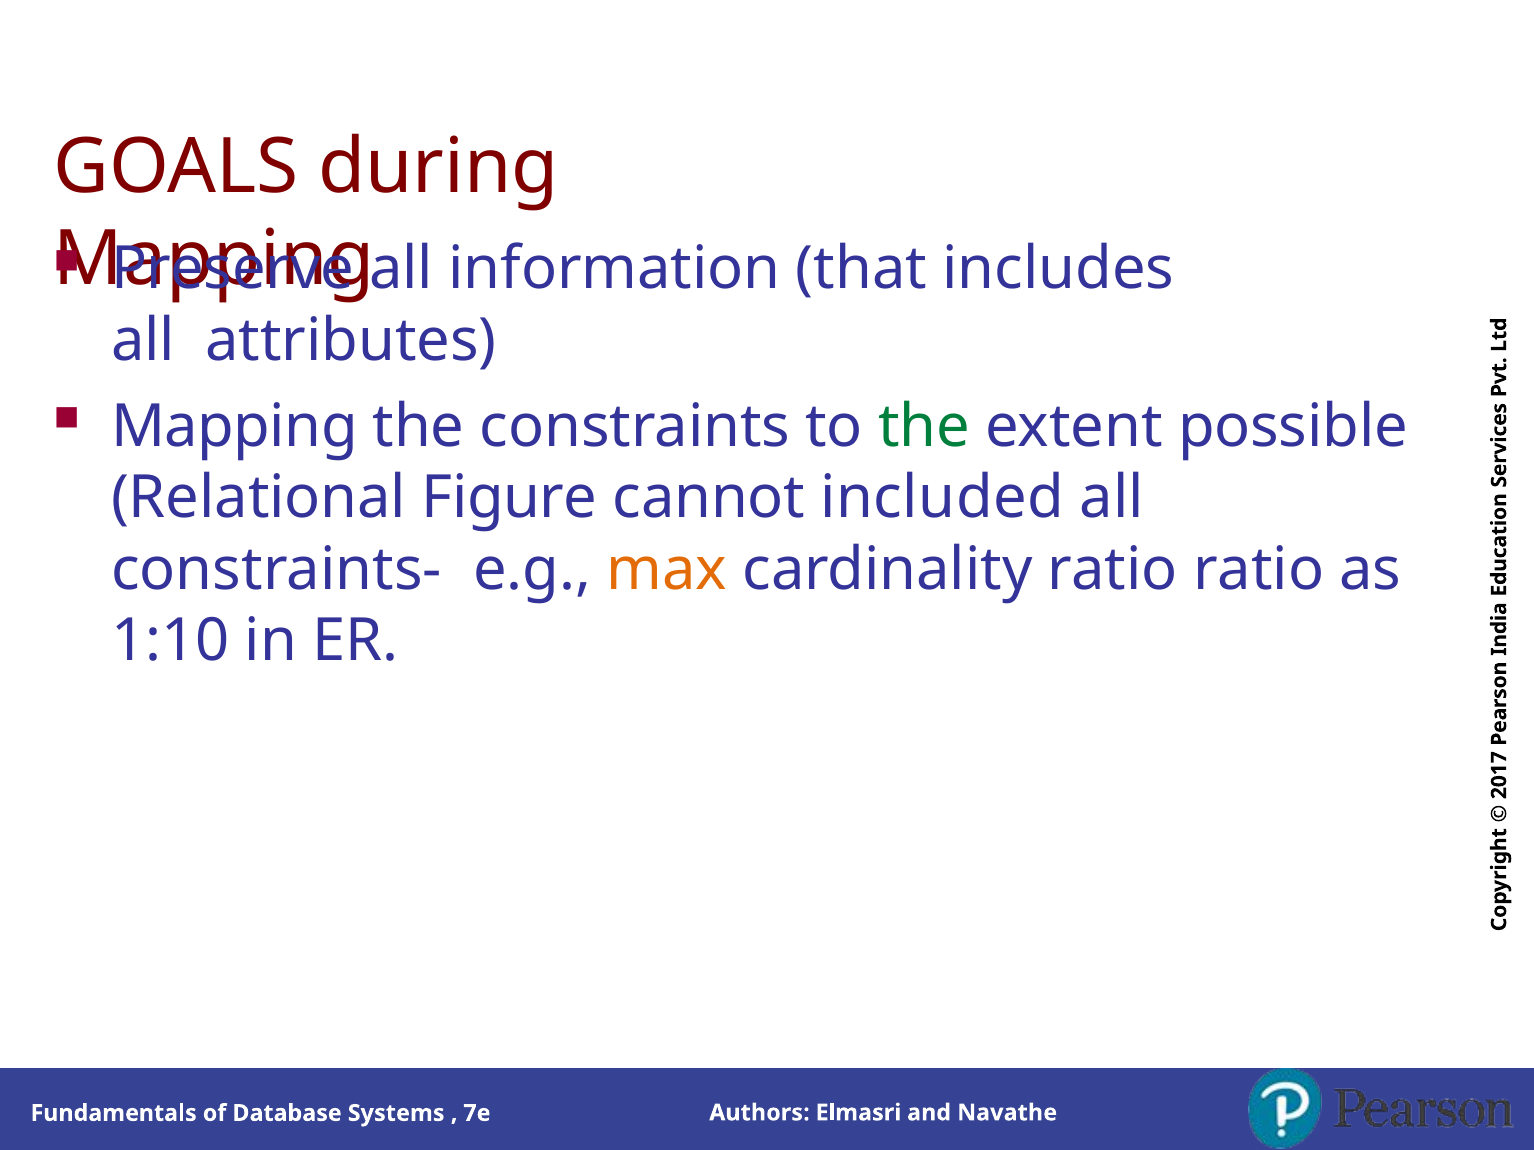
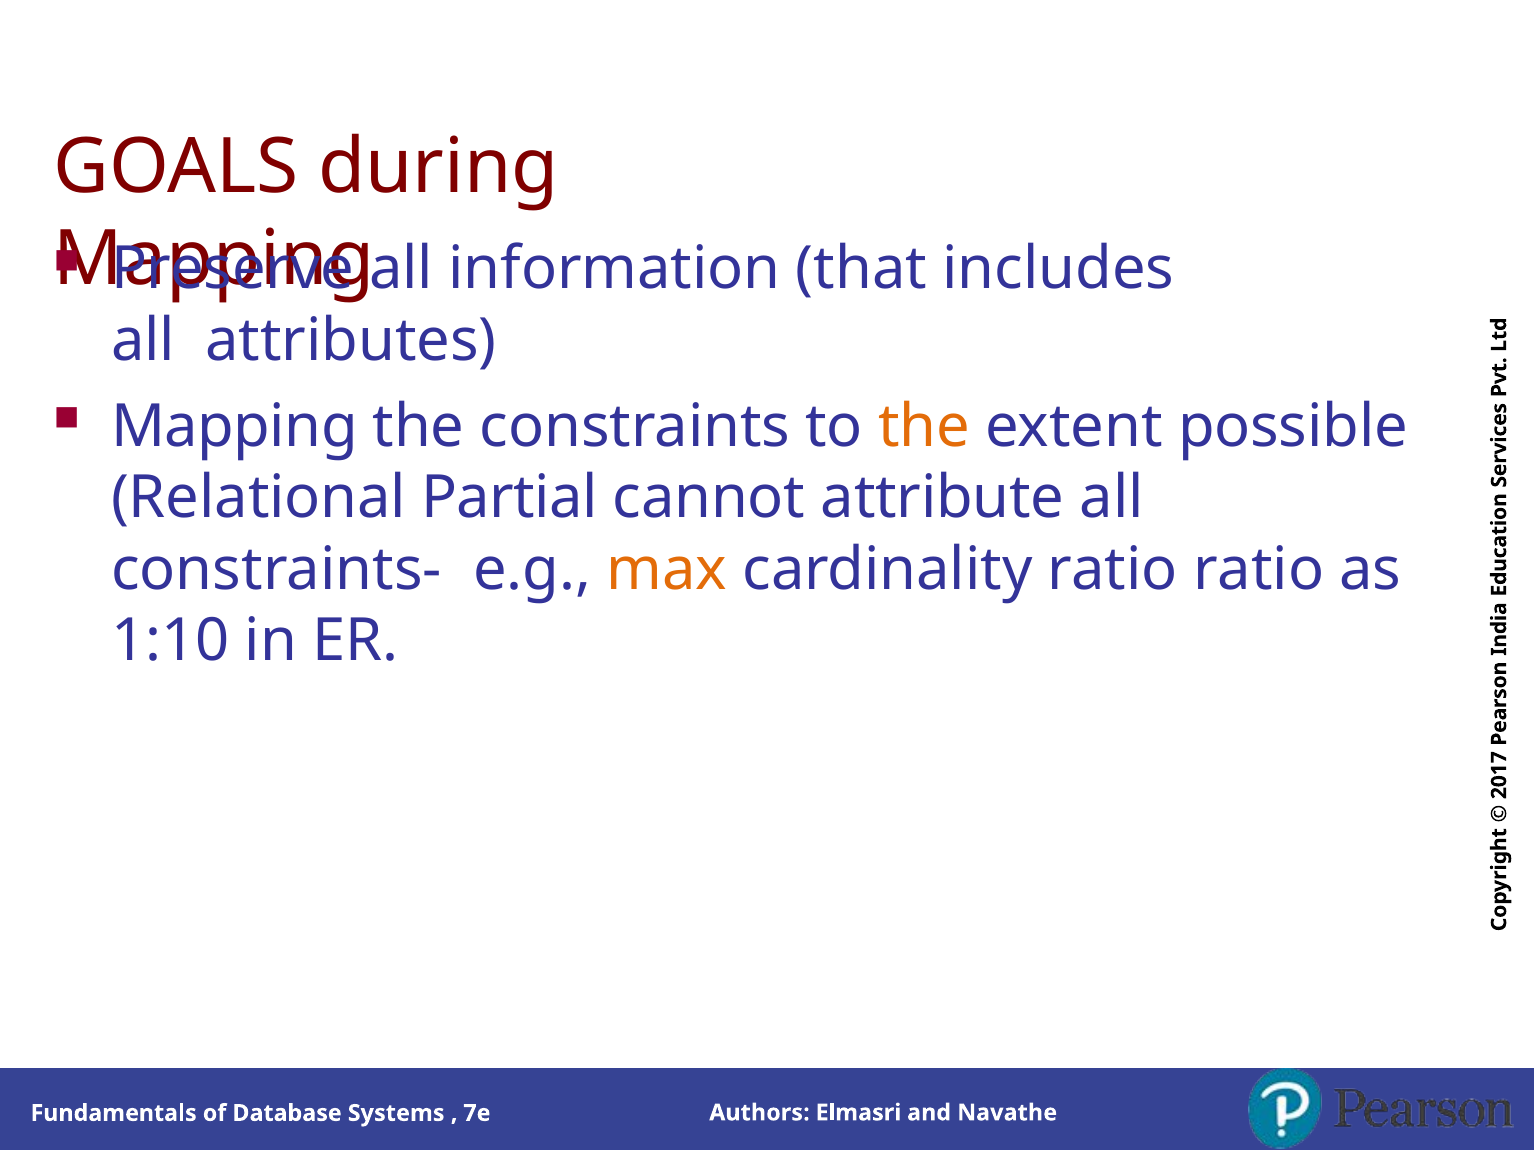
the colour: green -> orange (924, 427)
Figure: Figure -> Partial (510, 498)
included: included -> attribute (943, 498)
